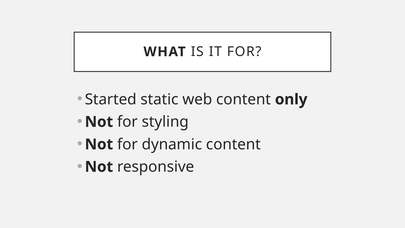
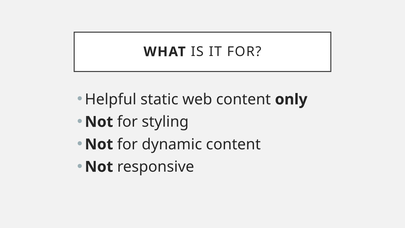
Started: Started -> Helpful (111, 99)
